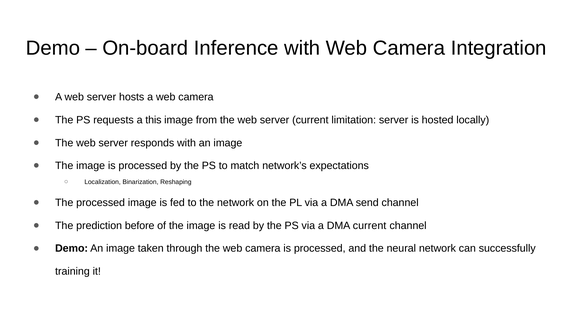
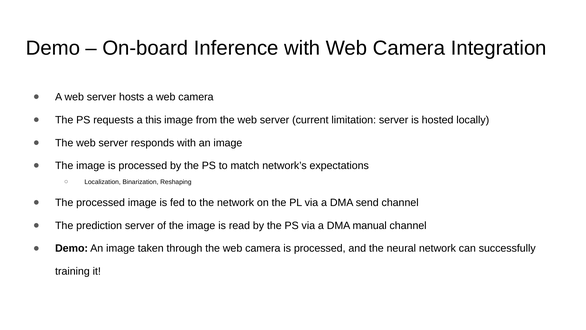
prediction before: before -> server (140, 225)
DMA current: current -> manual (370, 225)
